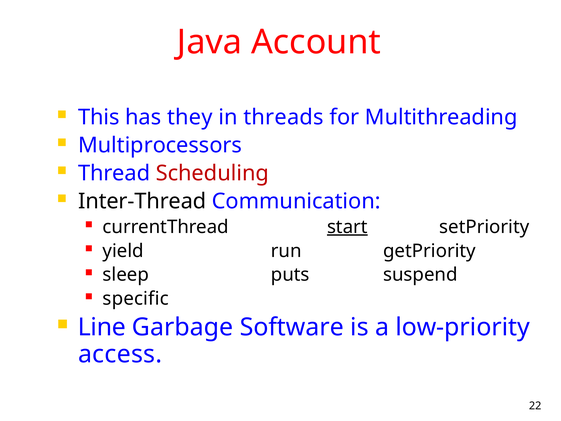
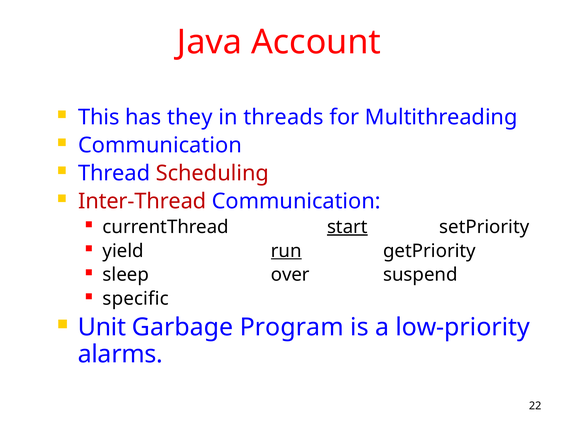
Multiprocessors: Multiprocessors -> Communication (160, 145)
Inter-Thread colour: black -> red (142, 201)
run underline: none -> present (286, 251)
puts: puts -> over (290, 275)
Line: Line -> Unit (102, 327)
Software: Software -> Program (292, 327)
access: access -> alarms (120, 354)
